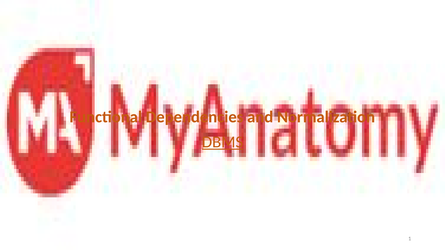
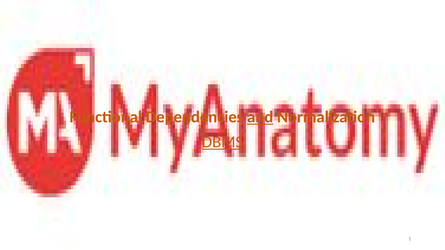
and underline: none -> present (260, 117)
